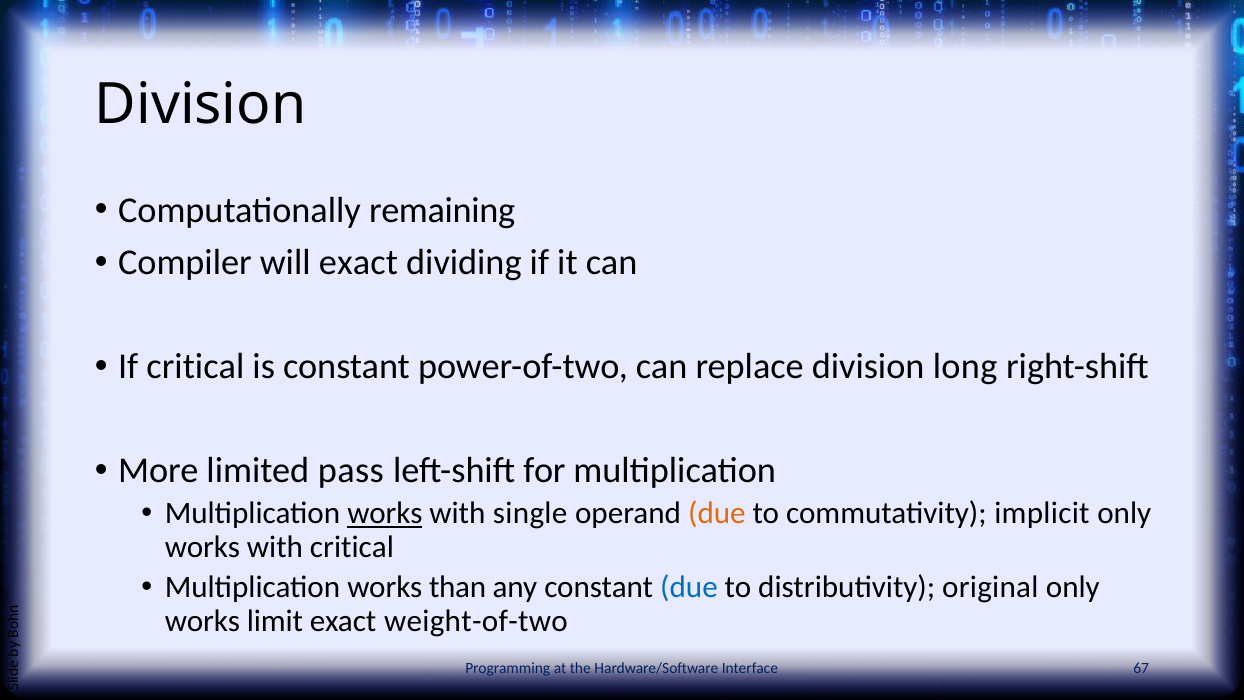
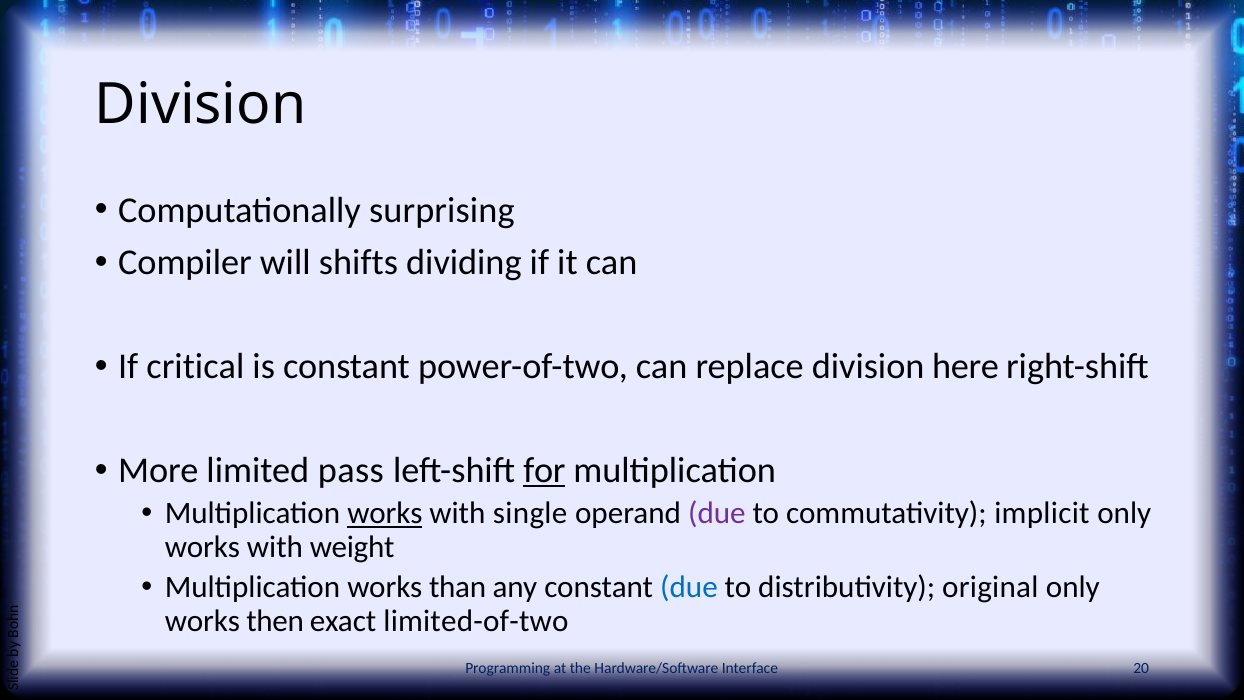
remaining: remaining -> surprising (442, 210)
will exact: exact -> shifts (358, 262)
long: long -> here (966, 366)
for underline: none -> present (544, 471)
due colour: orange -> purple (717, 513)
with critical: critical -> weight (352, 547)
limit: limit -> then (275, 621)
weight-of-two: weight-of-two -> limited-of-two (476, 621)
67: 67 -> 20 (1141, 668)
